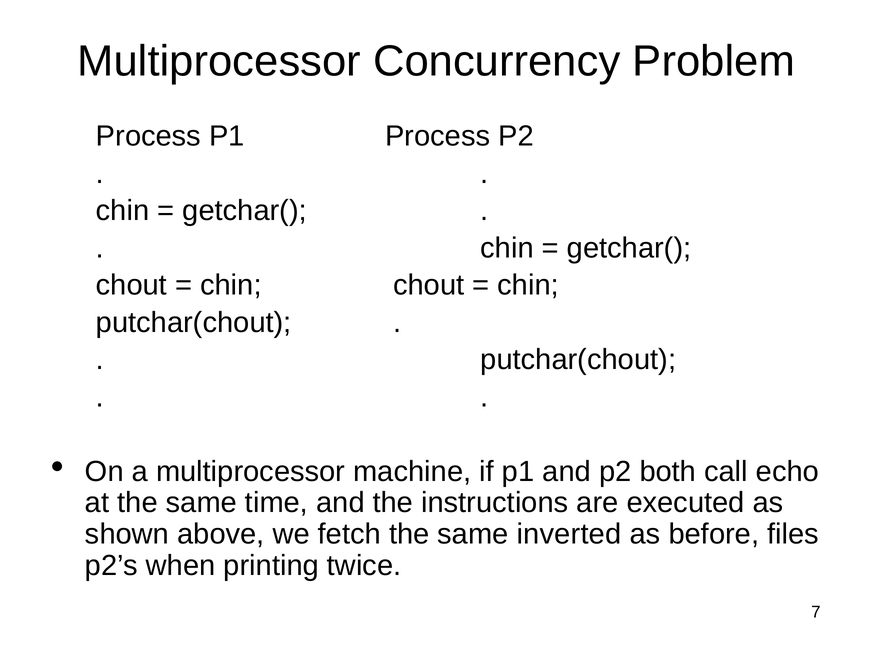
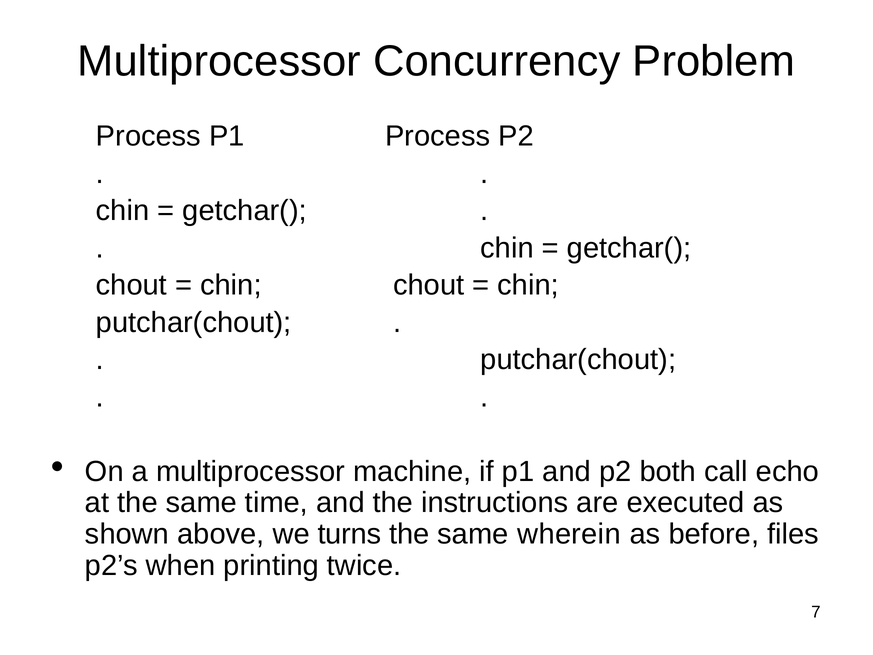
fetch: fetch -> turns (349, 534)
inverted: inverted -> wherein (569, 534)
